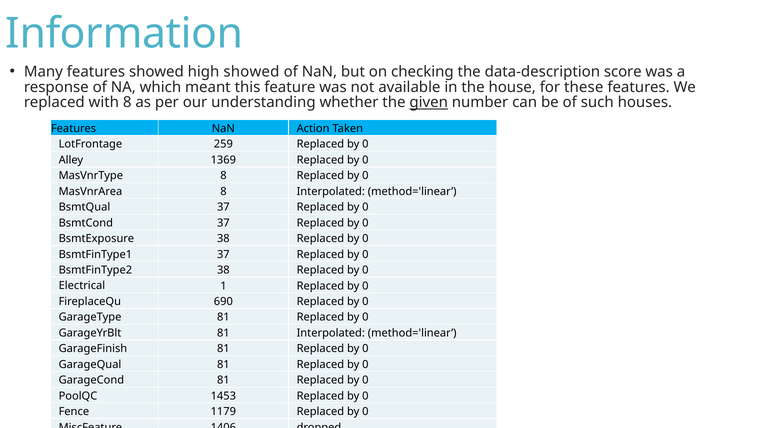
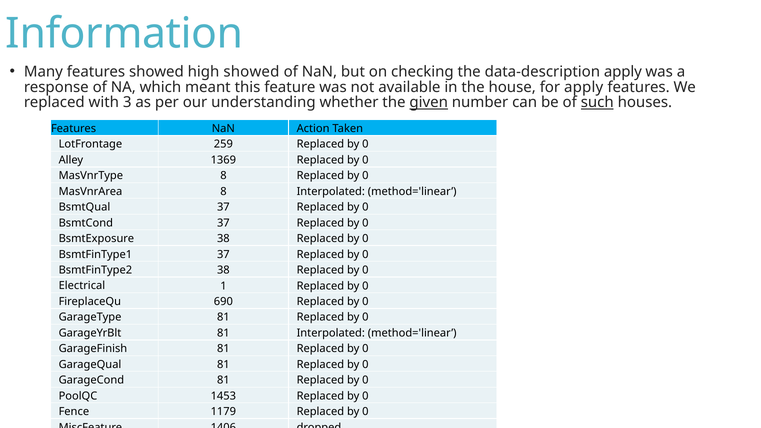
data-description score: score -> apply (623, 72)
for these: these -> apply (584, 87)
with 8: 8 -> 3 (127, 103)
such underline: none -> present (597, 103)
